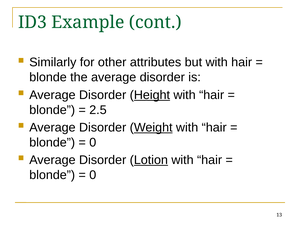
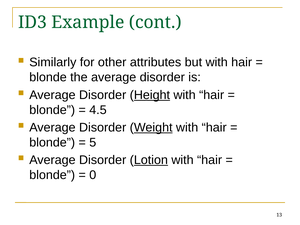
2.5: 2.5 -> 4.5 (98, 110)
0: 0 -> 5 (93, 142)
